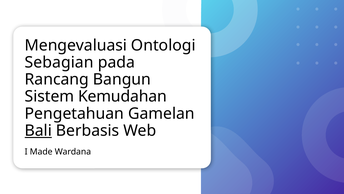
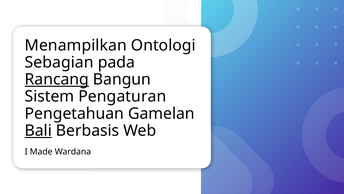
Mengevaluasi: Mengevaluasi -> Menampilkan (76, 45)
Rancang underline: none -> present (57, 79)
Kemudahan: Kemudahan -> Pengaturan (122, 96)
